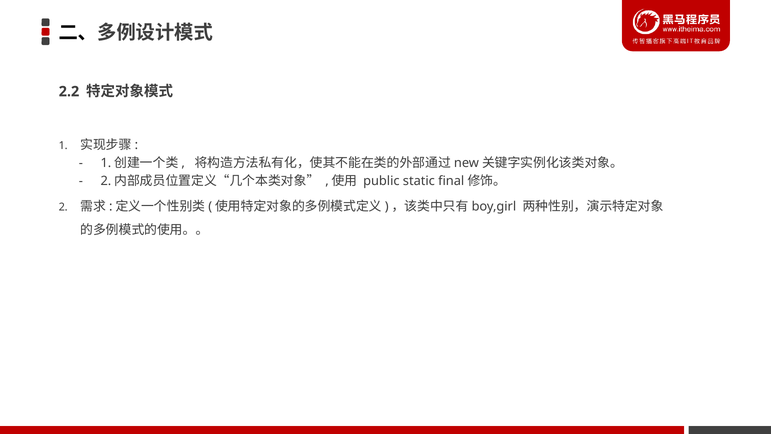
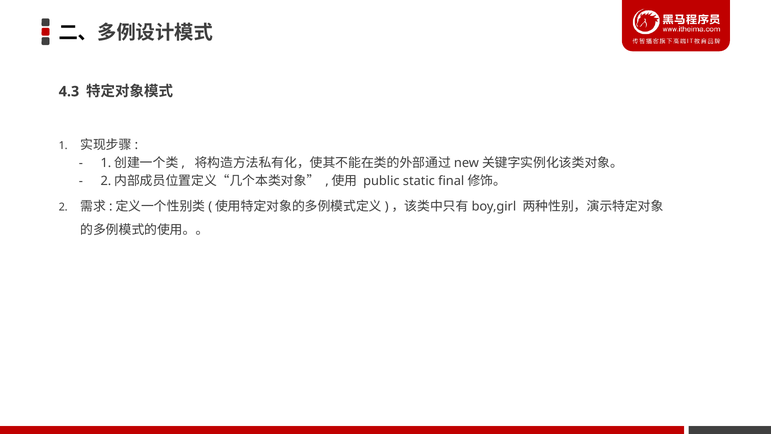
2.2: 2.2 -> 4.3 (69, 91)
